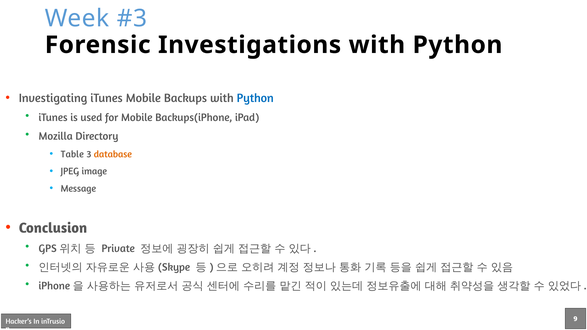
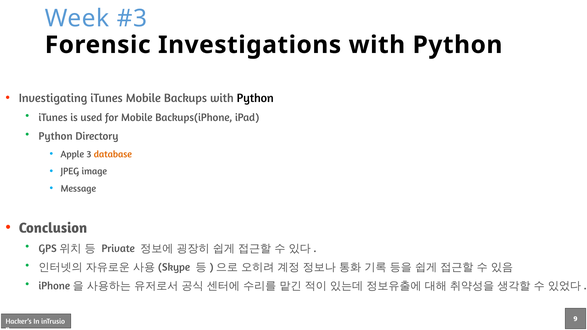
Python colour: blue -> black (255, 98)
Mozilla: Mozilla -> Python (56, 136)
Table: Table -> Apple (72, 154)
